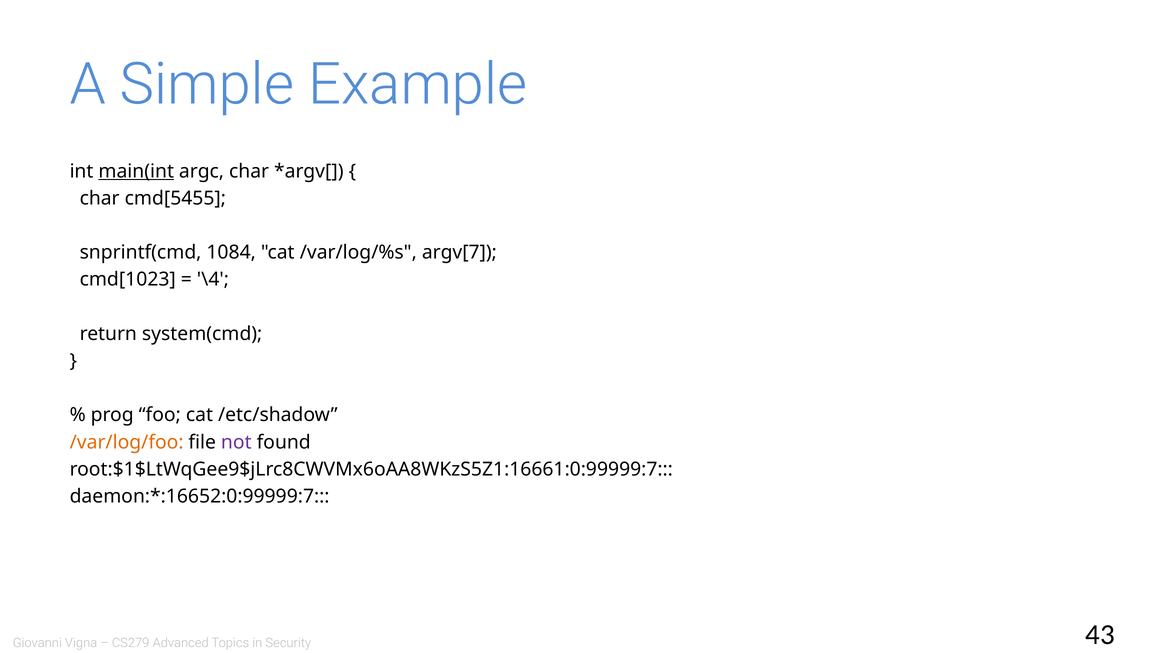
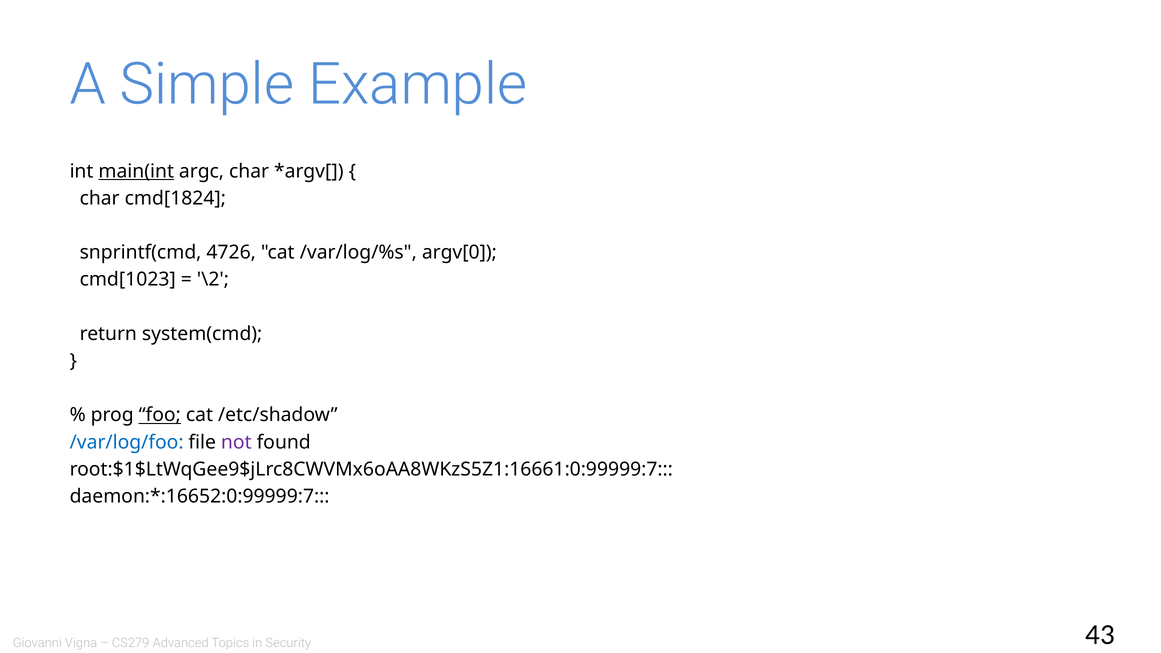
cmd[5455: cmd[5455 -> cmd[1824 (175, 198)
1084: 1084 -> 4726 (231, 252)
argv[7: argv[7 -> argv[0 (459, 252)
\4: \4 -> \2 (213, 280)
foo underline: none -> present (160, 415)
/var/log/foo colour: orange -> blue (127, 442)
